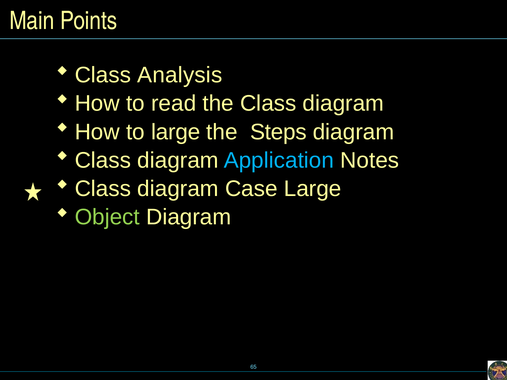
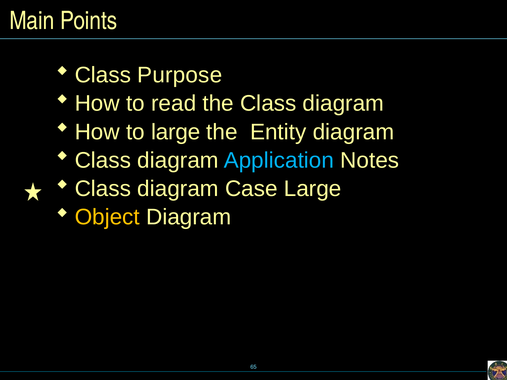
Analysis: Analysis -> Purpose (180, 75)
Steps: Steps -> Entity (278, 132)
Object colour: light green -> yellow (107, 217)
